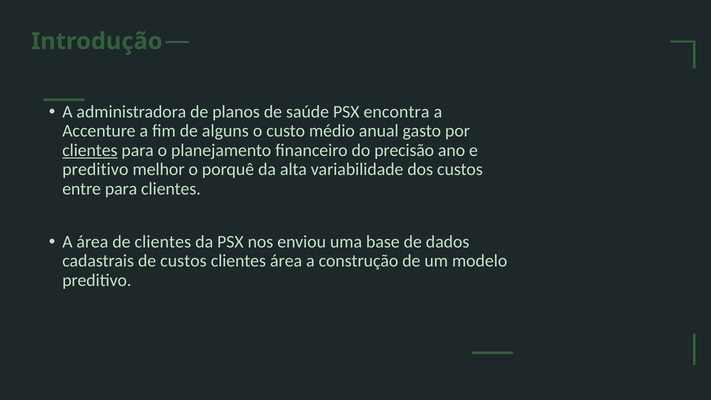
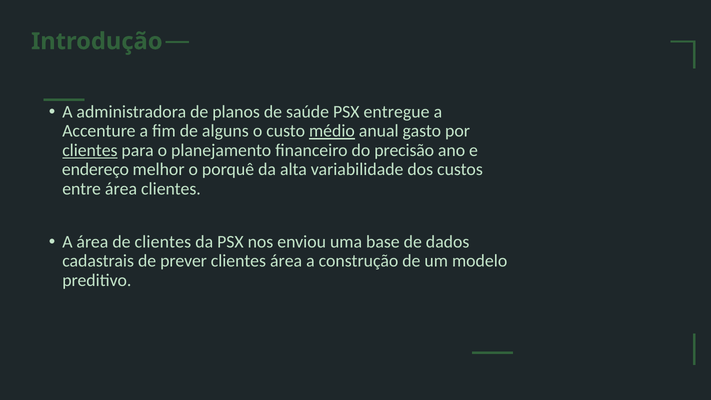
encontra: encontra -> entregue (397, 112)
médio underline: none -> present (332, 131)
preditivo: preditivo -> endereço (95, 169)
entre para: para -> área (121, 189)
de custos: custos -> prever (184, 261)
